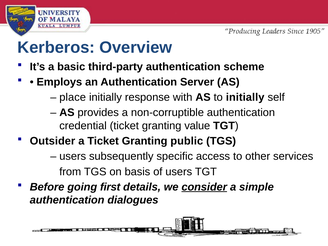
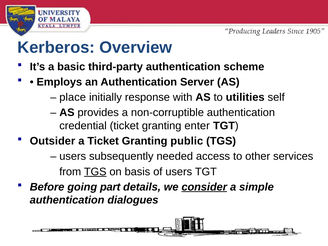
to initially: initially -> utilities (245, 97)
value: value -> enter (197, 126)
specific: specific -> needed (175, 156)
TGS underline: none -> present (95, 172)
first: first -> part (110, 187)
